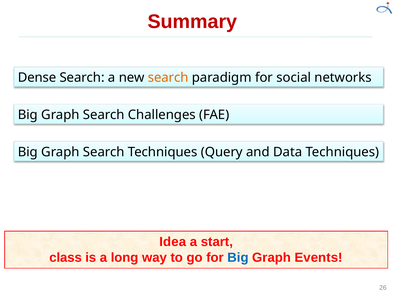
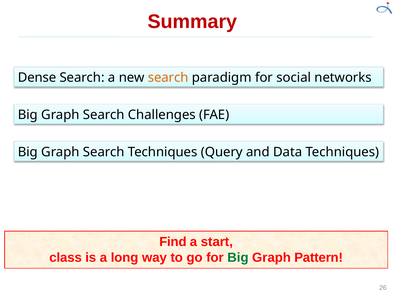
Idea: Idea -> Find (173, 242)
Big colour: blue -> green (238, 258)
Events: Events -> Pattern (319, 258)
